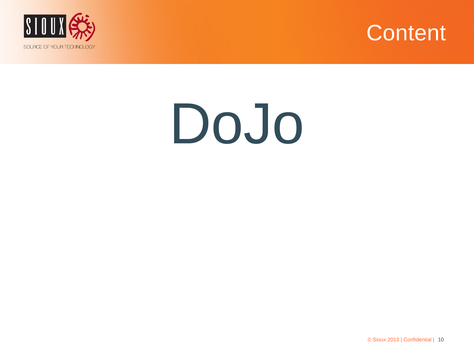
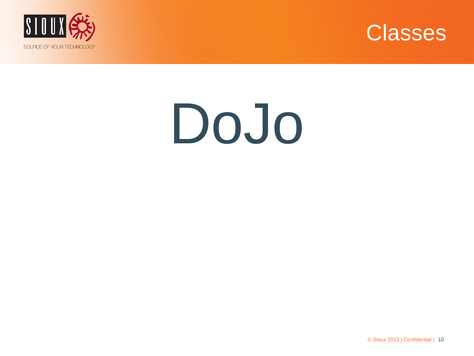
Content: Content -> Classes (406, 33)
